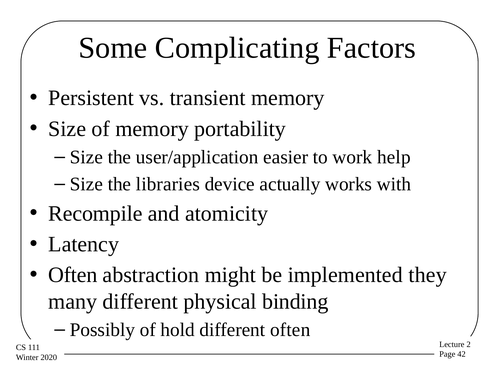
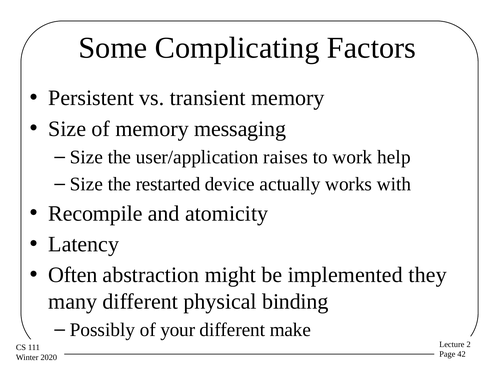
portability: portability -> messaging (240, 129)
easier: easier -> raises (286, 157)
libraries: libraries -> restarted (168, 184)
hold: hold -> your (178, 330)
different often: often -> make (290, 330)
